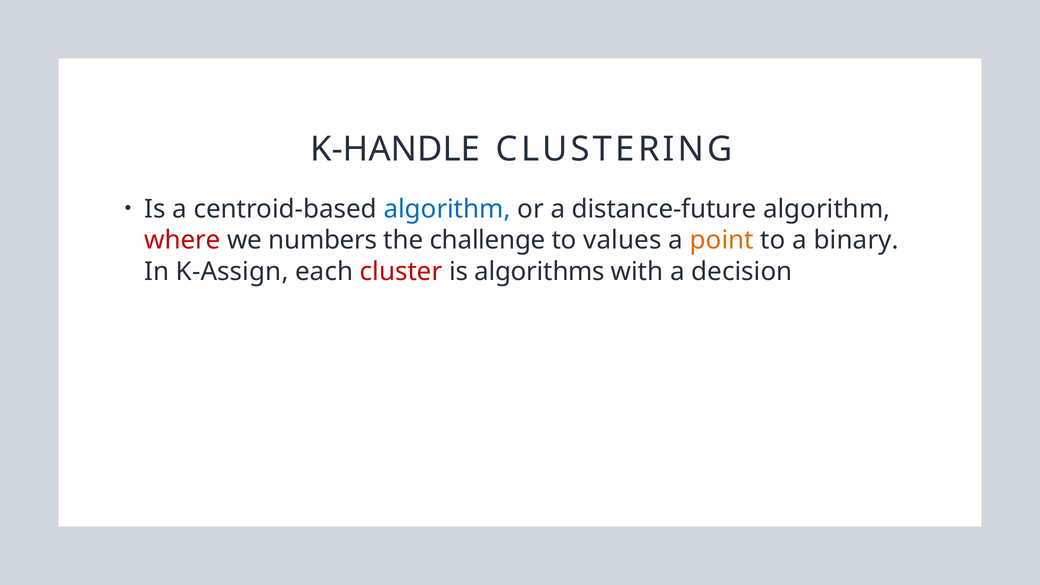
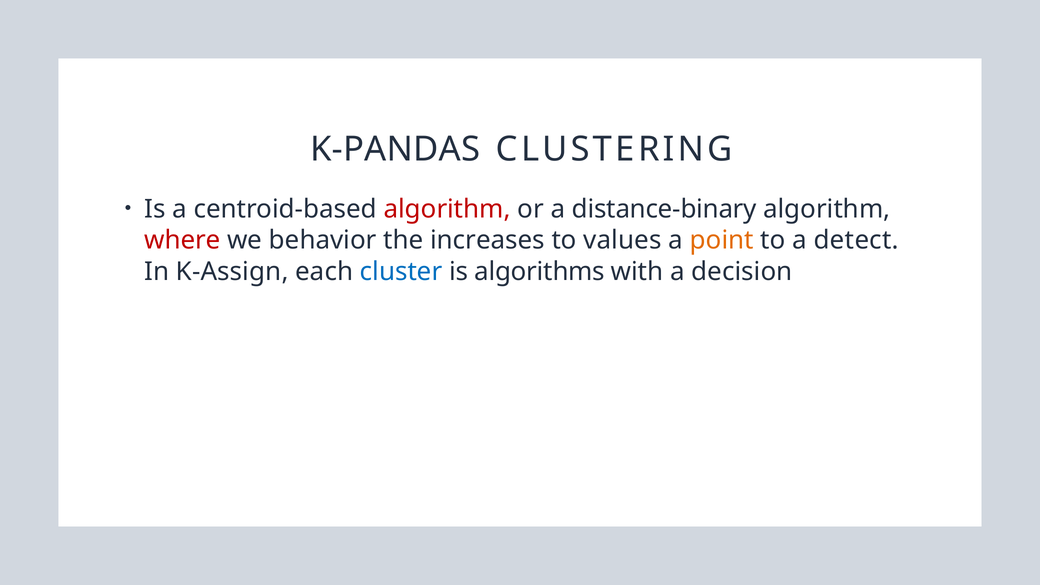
K-HANDLE: K-HANDLE -> K-PANDAS (395, 149)
algorithm colour: blue -> red (447, 209)
distance-future: distance-future -> distance-binary (664, 209)
numbers: numbers -> behavior (323, 240)
challenge: challenge -> increases (487, 240)
binary: binary -> detect (856, 240)
cluster colour: red -> blue (401, 271)
